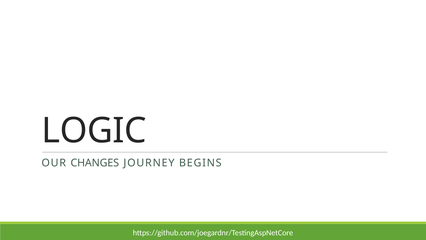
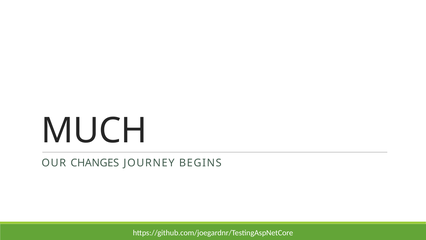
LOGIC: LOGIC -> MUCH (94, 131)
